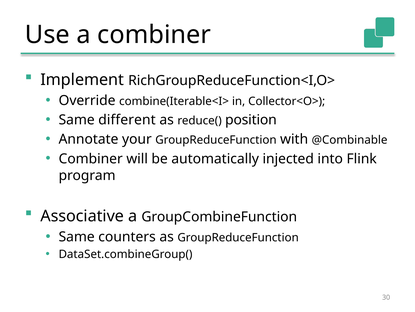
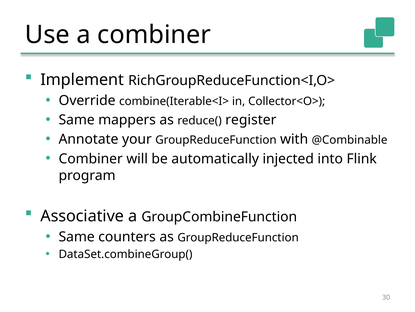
different: different -> mappers (127, 120)
position: position -> register (251, 120)
